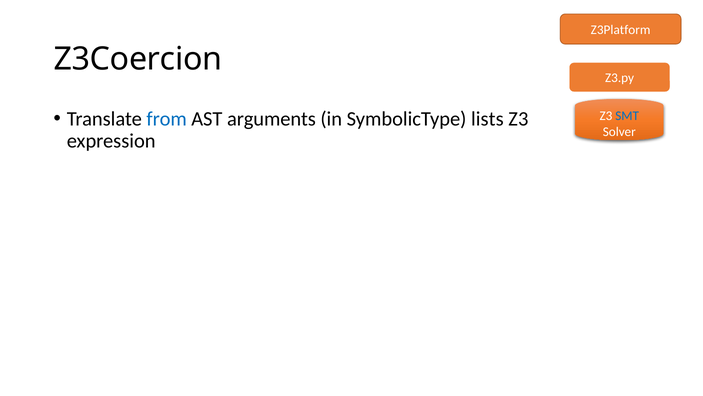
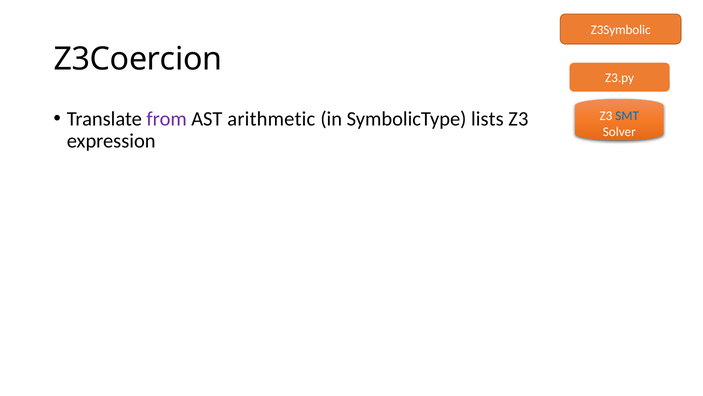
Z3Platform: Z3Platform -> Z3Symbolic (621, 30)
from colour: blue -> purple (167, 119)
arguments: arguments -> arithmetic (271, 119)
